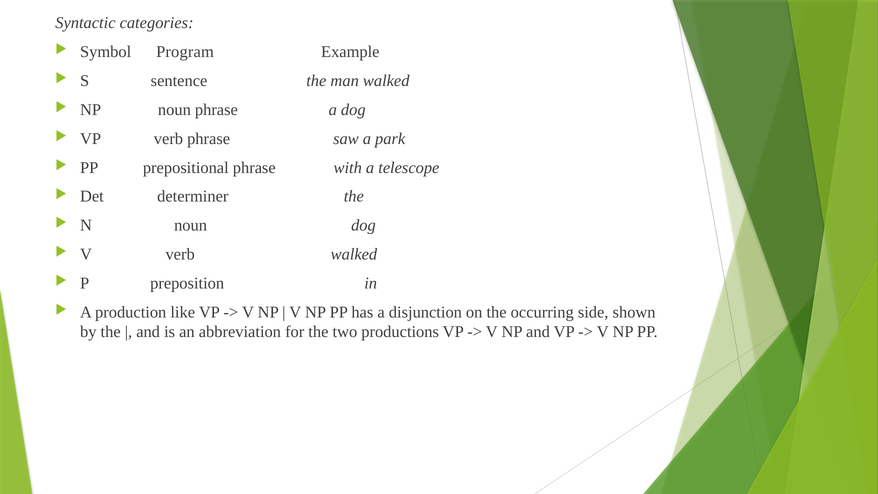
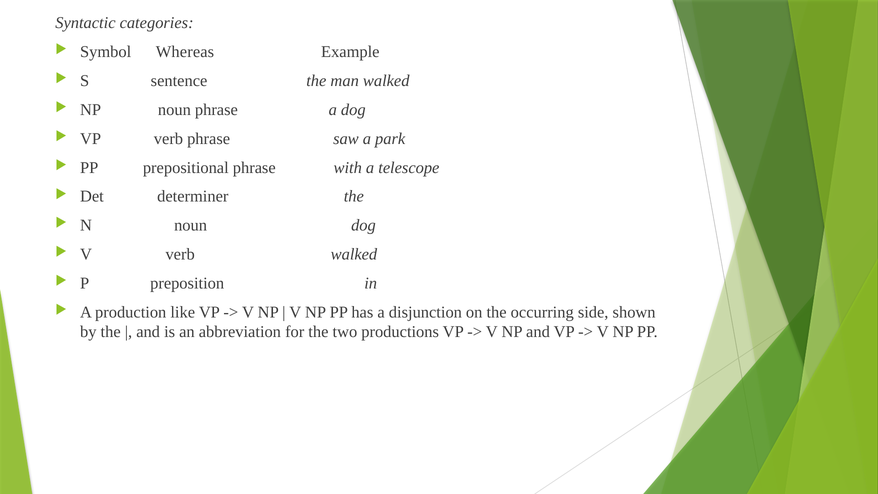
Program: Program -> Whereas (185, 52)
